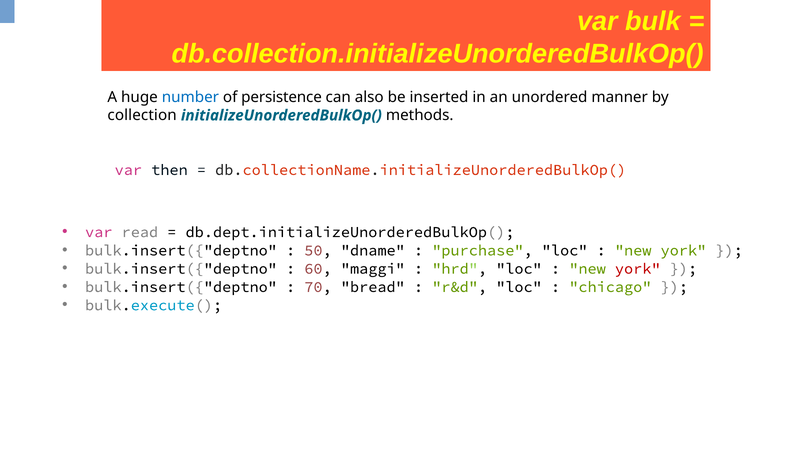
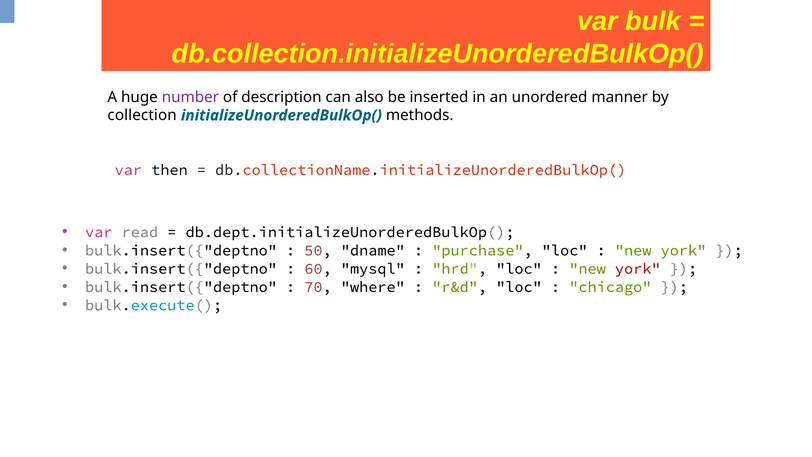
number colour: blue -> purple (190, 97)
persistence: persistence -> description (281, 97)
maggi: maggi -> mysql (373, 268)
bread: bread -> where (373, 287)
